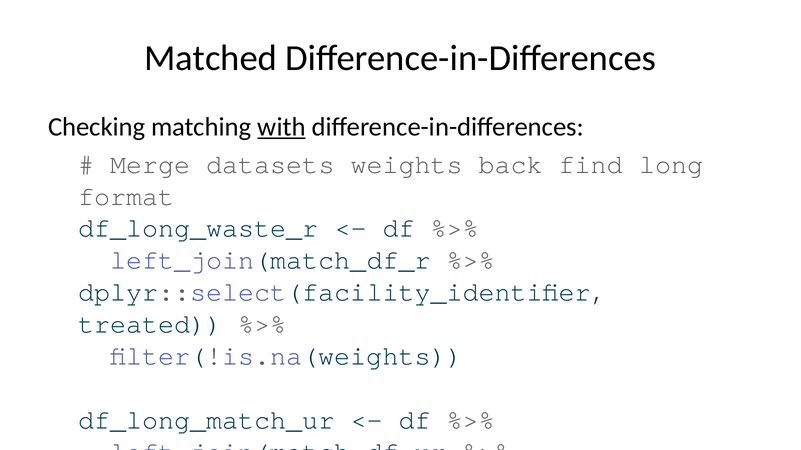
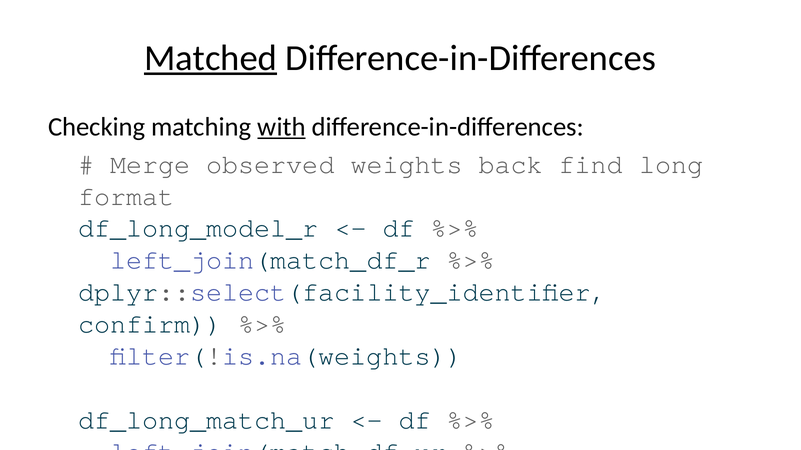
Matched underline: none -> present (211, 58)
datasets: datasets -> observed (270, 164)
df_long_waste_r: df_long_waste_r -> df_long_model_r (198, 228)
treated: treated -> confirm (150, 325)
